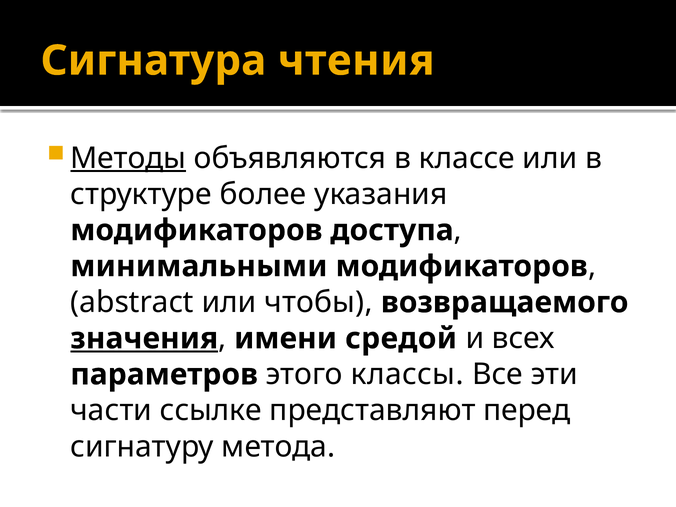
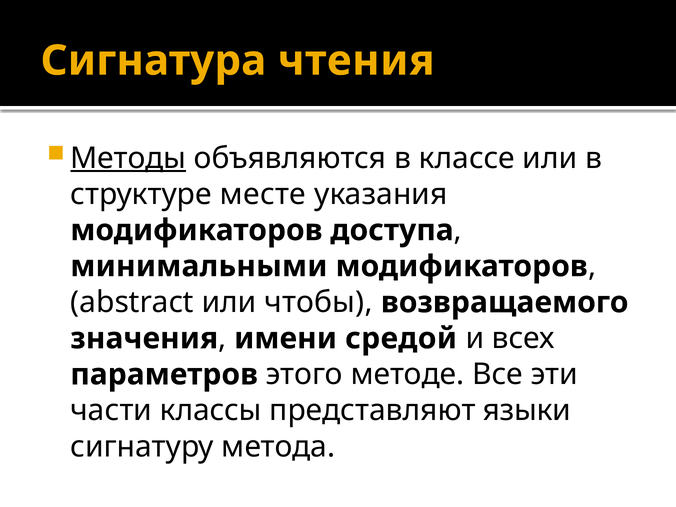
более: более -> месте (263, 194)
значения underline: present -> none (144, 338)
классы: классы -> методе (407, 374)
ссылке: ссылке -> классы (211, 411)
перед: перед -> языки (527, 411)
